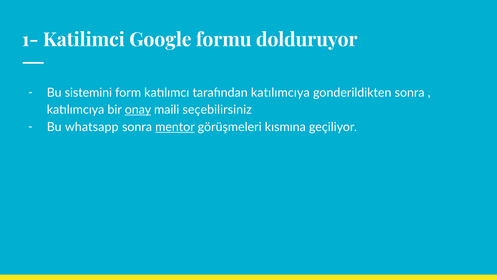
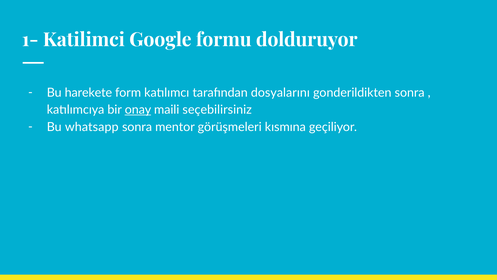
sistemini: sistemini -> harekete (88, 92)
tarafından katılımcıya: katılımcıya -> dosyalarını (280, 92)
mentor underline: present -> none (175, 127)
